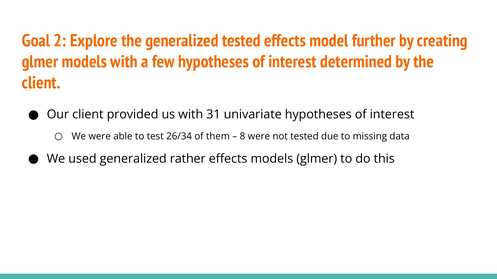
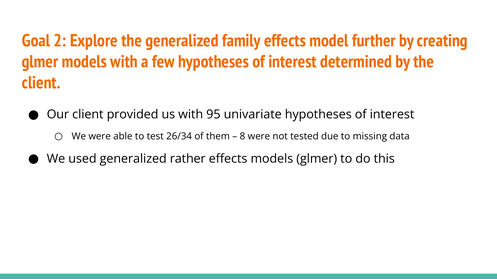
generalized tested: tested -> family (241, 41)
31: 31 -> 95 (213, 115)
